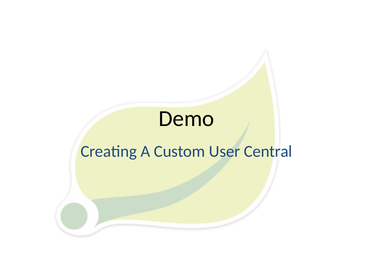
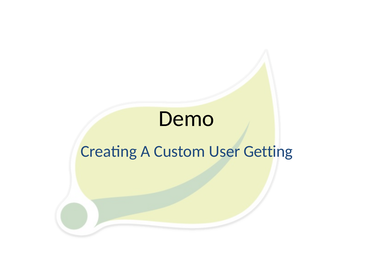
Central: Central -> Getting (268, 151)
